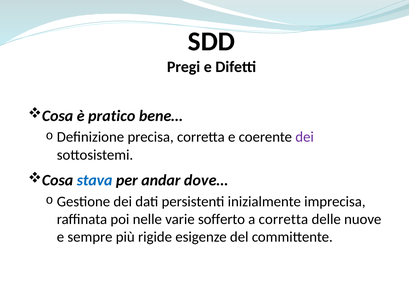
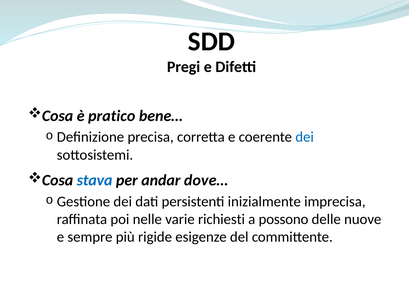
dei colour: purple -> blue (305, 137)
sofferto: sofferto -> richiesti (221, 219)
a corretta: corretta -> possono (284, 219)
